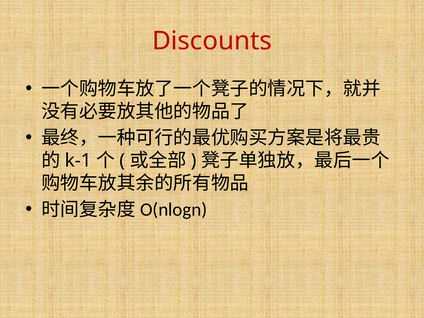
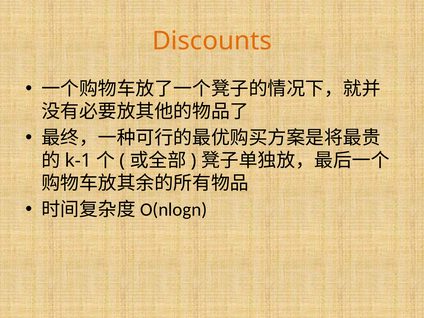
Discounts colour: red -> orange (212, 41)
